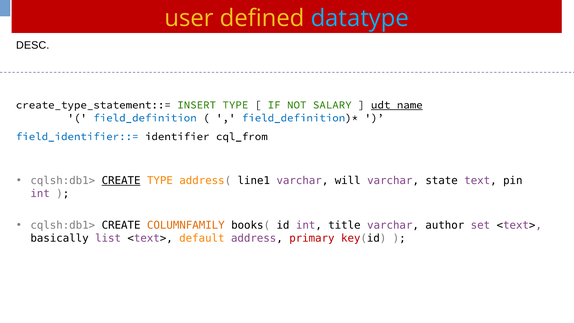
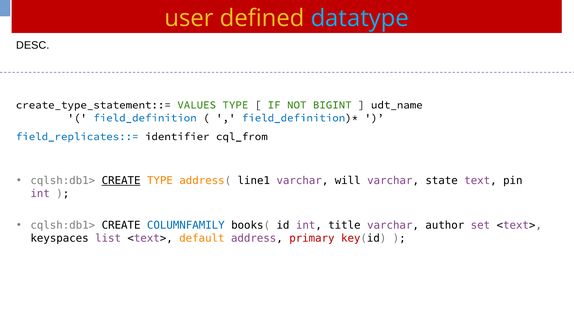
INSERT: INSERT -> VALUES (197, 105)
SALARY: SALARY -> BIGINT (332, 105)
udt_name underline: present -> none (397, 105)
field_identifier::=: field_identifier::= -> field_replicates::= (77, 136)
COLUMNFAMILY colour: orange -> blue (186, 225)
basically: basically -> keyspaces (60, 238)
